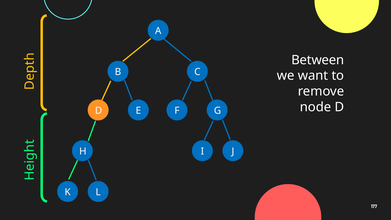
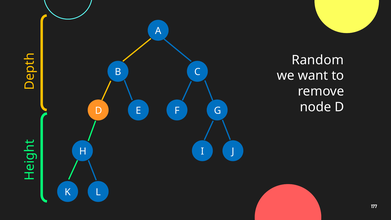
Between: Between -> Random (318, 60)
